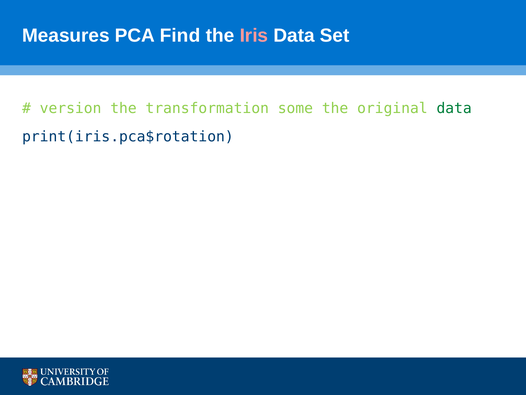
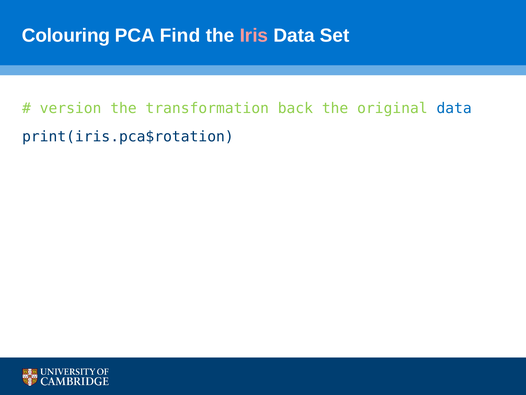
Measures: Measures -> Colouring (66, 36)
some: some -> back (295, 108)
data colour: green -> blue (454, 108)
